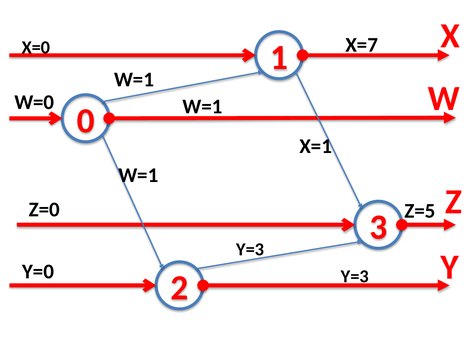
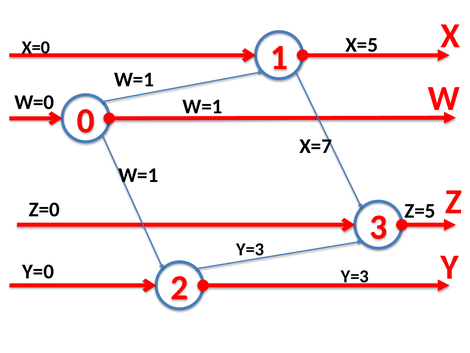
X=7: X=7 -> X=5 (362, 45)
X=1: X=1 -> X=7 (316, 146)
